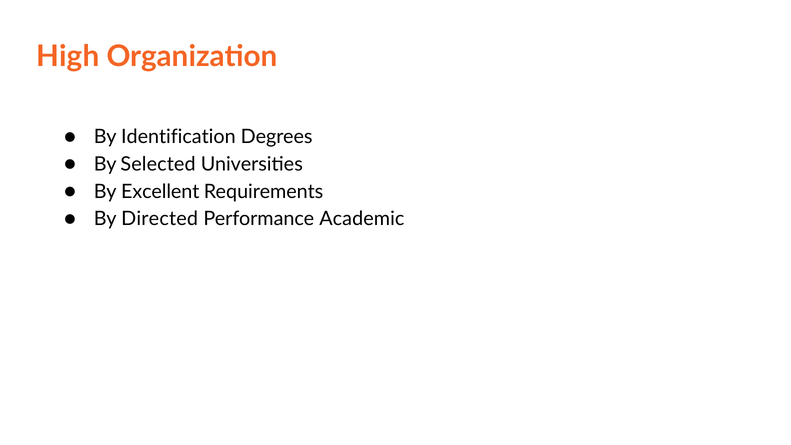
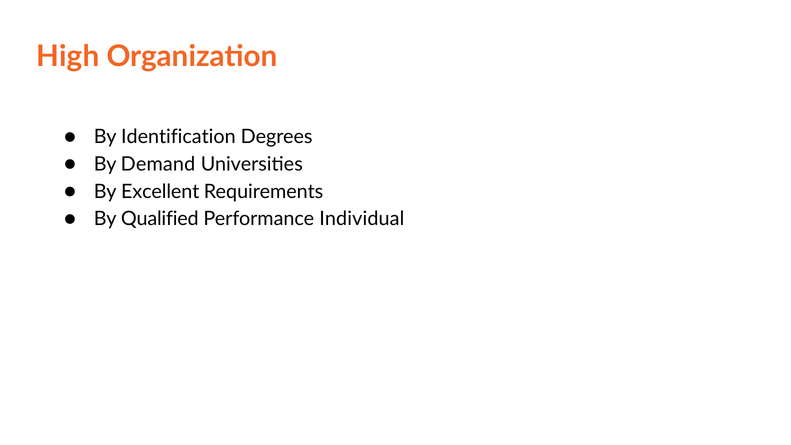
Selected: Selected -> Demand (158, 164)
Directed: Directed -> Qualified (160, 219)
Academic: Academic -> Individual (362, 219)
